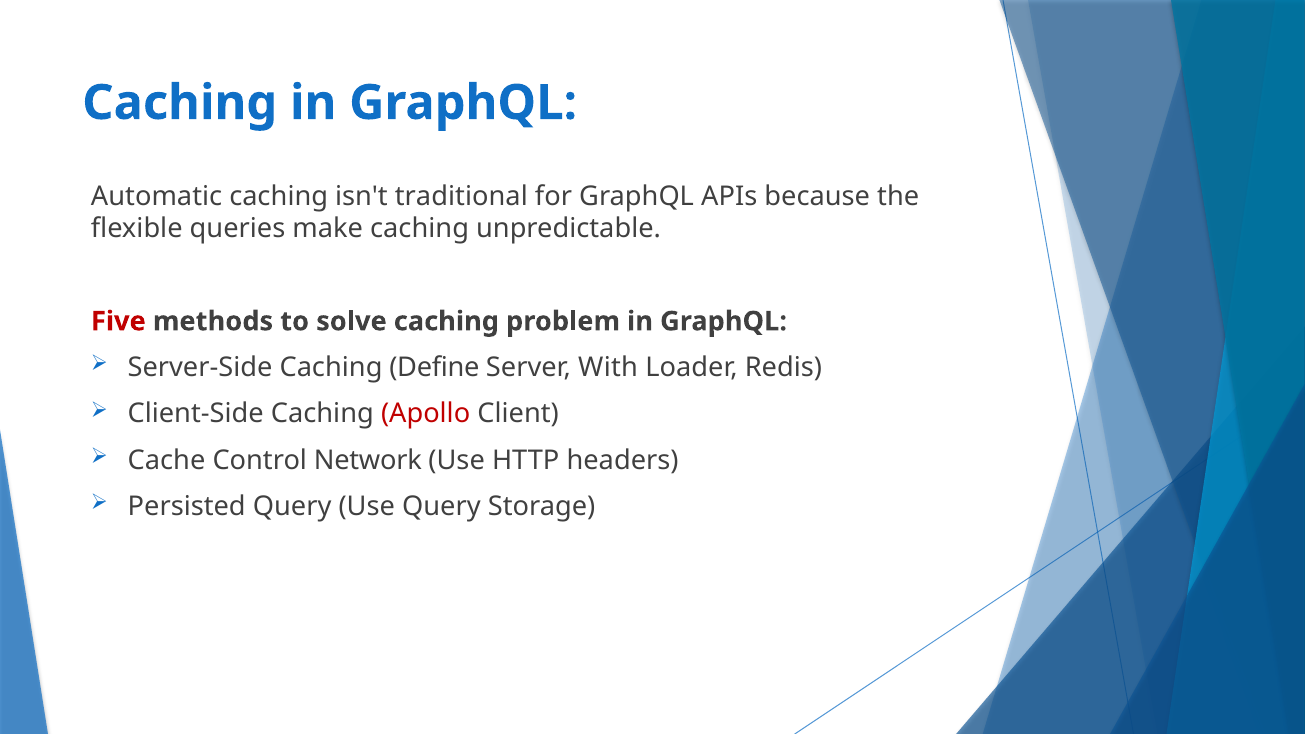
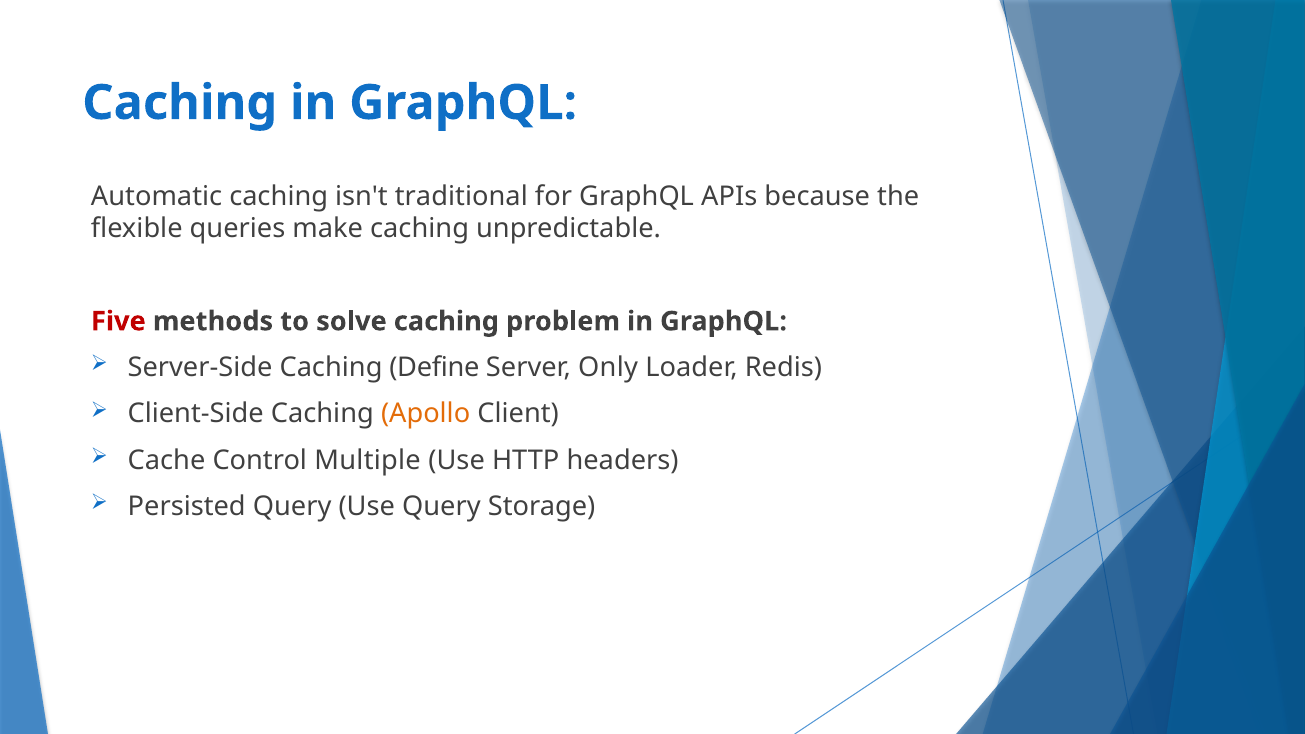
With: With -> Only (608, 368)
Apollo colour: red -> orange (426, 414)
Network: Network -> Multiple (368, 460)
